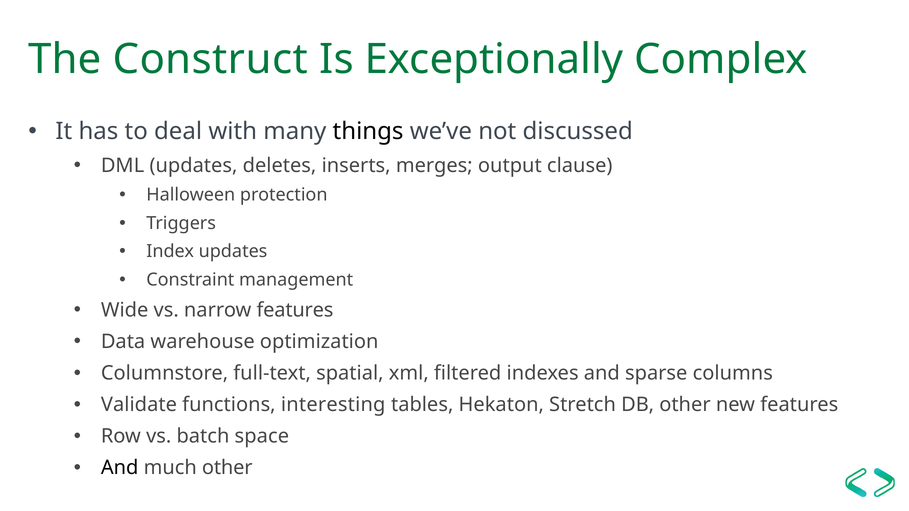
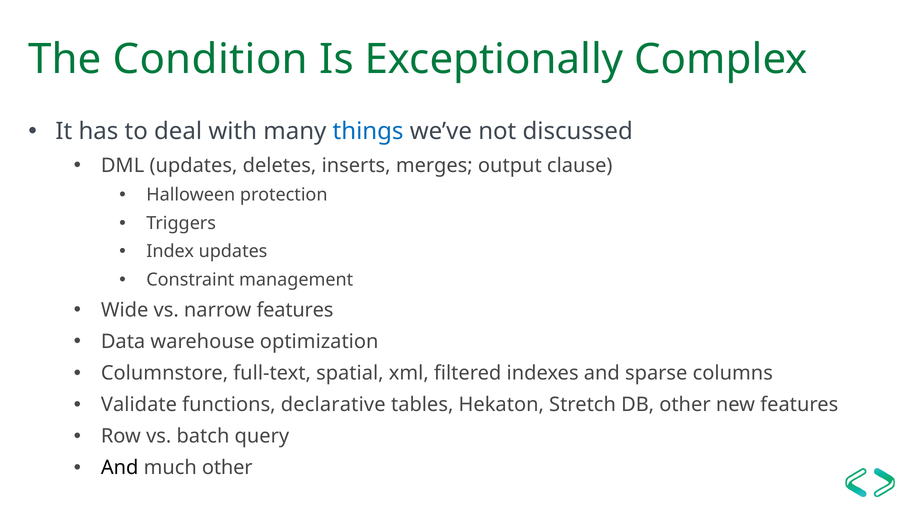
Construct: Construct -> Condition (210, 59)
things colour: black -> blue (368, 131)
interesting: interesting -> declarative (333, 405)
space: space -> query (262, 437)
